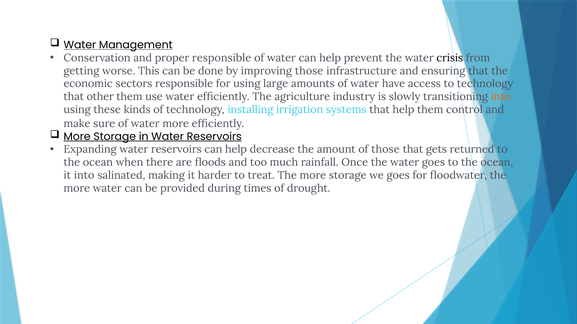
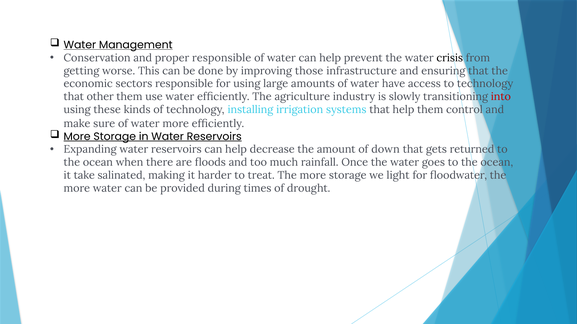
into colour: orange -> red (501, 97)
of those: those -> down (385, 150)
it into: into -> take (84, 176)
we goes: goes -> light (398, 176)
